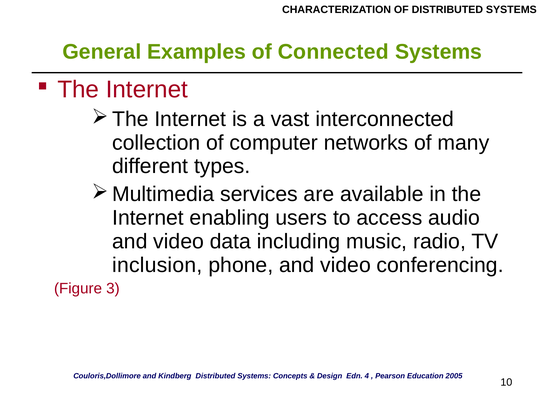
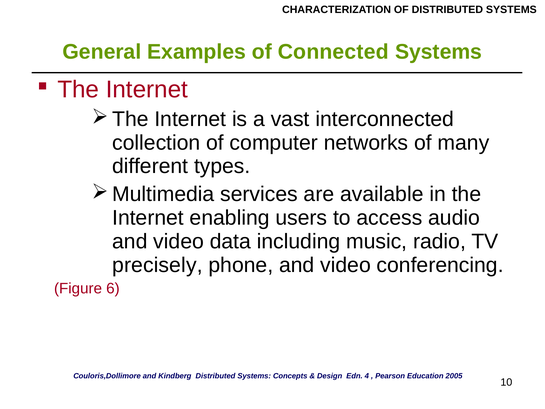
inclusion: inclusion -> precisely (157, 265)
3: 3 -> 6 (113, 288)
